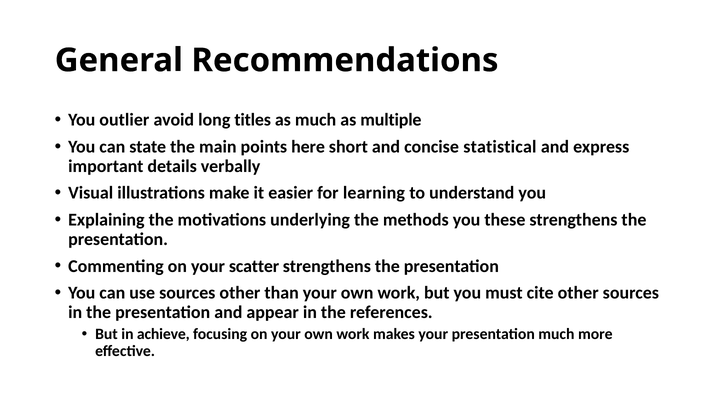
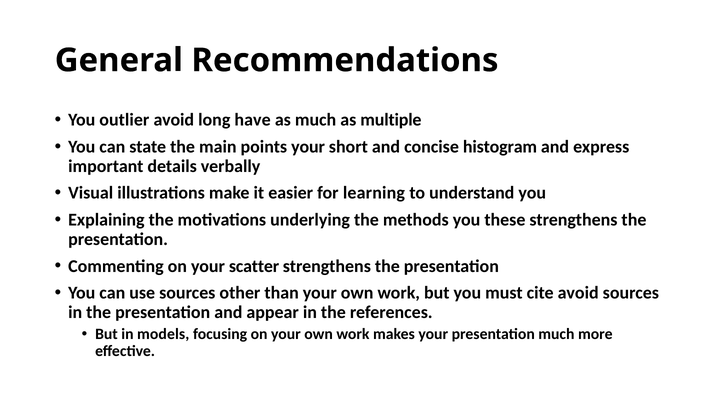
titles: titles -> have (253, 120)
points here: here -> your (308, 147)
statistical: statistical -> histogram (500, 147)
cite other: other -> avoid (578, 293)
achieve: achieve -> models (163, 334)
